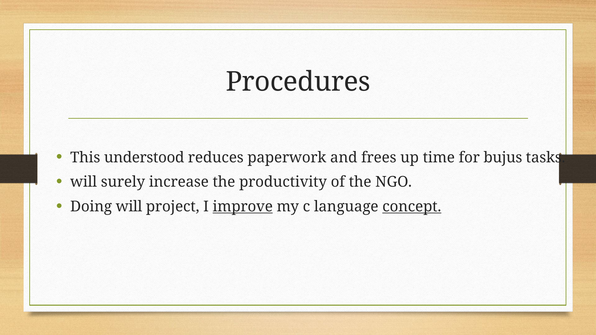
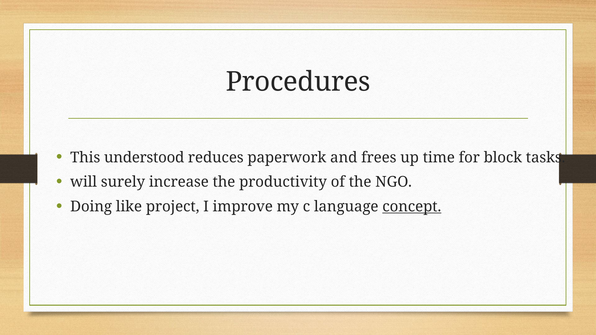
bujus: bujus -> block (503, 158)
Doing will: will -> like (129, 207)
improve underline: present -> none (243, 207)
